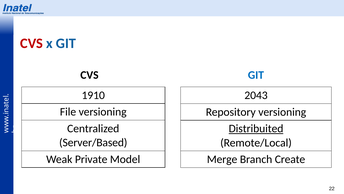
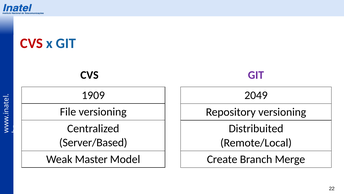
GIT colour: blue -> purple (256, 75)
1910: 1910 -> 1909 (93, 95)
2043: 2043 -> 2049 (256, 95)
Distribuited underline: present -> none (256, 128)
Private: Private -> Master (91, 159)
Merge: Merge -> Create (222, 159)
Create: Create -> Merge (290, 159)
